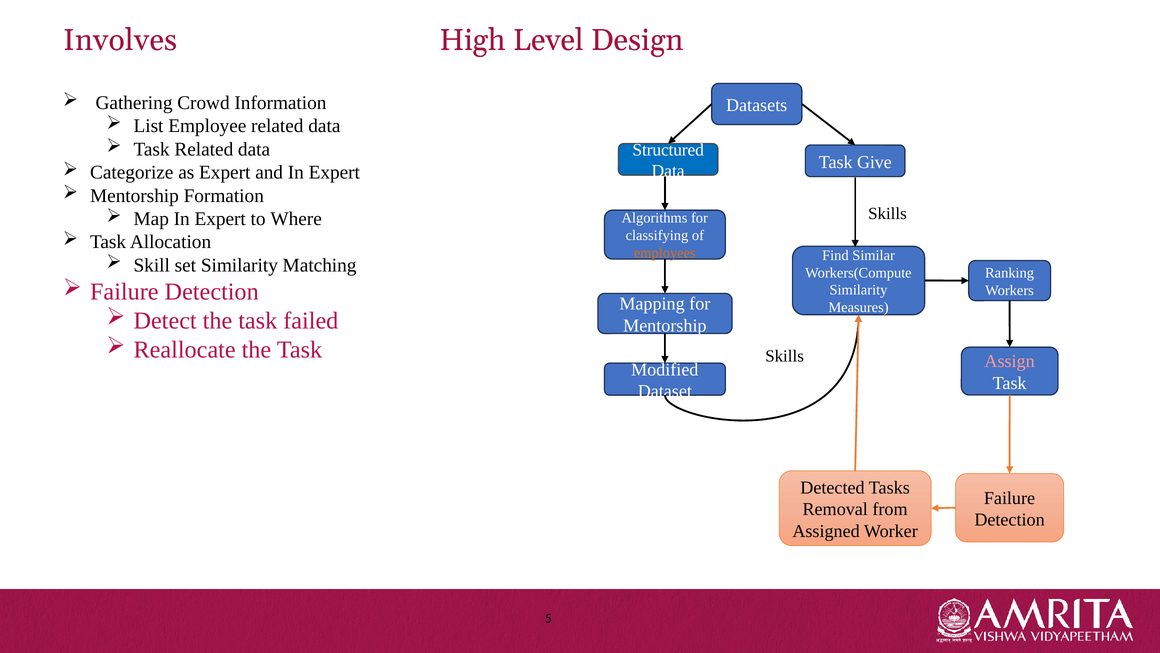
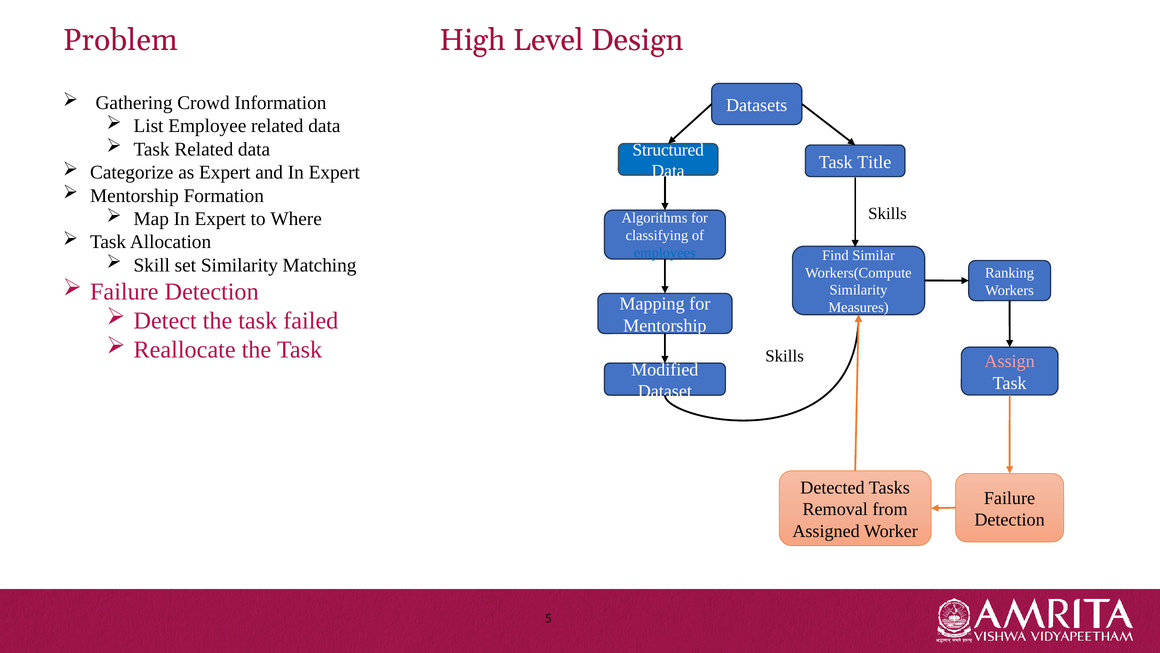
Involves: Involves -> Problem (120, 40)
Give: Give -> Title (874, 162)
employees colour: orange -> blue (665, 253)
